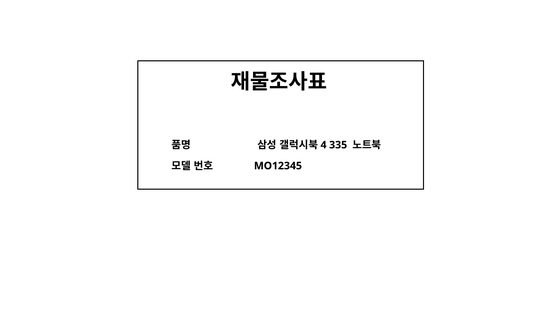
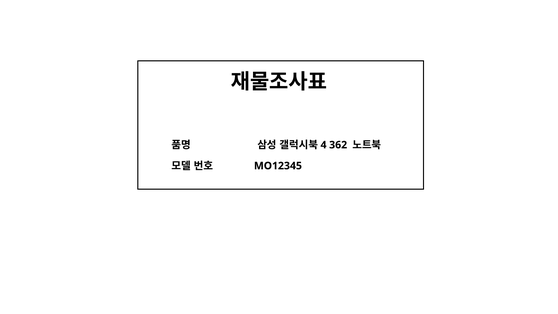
335: 335 -> 362 (338, 145)
